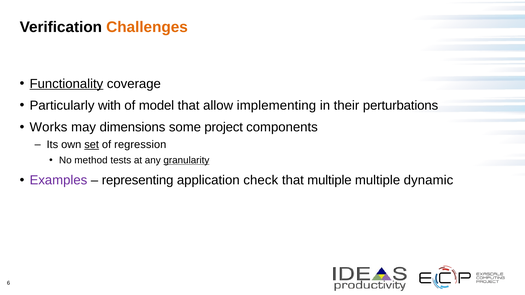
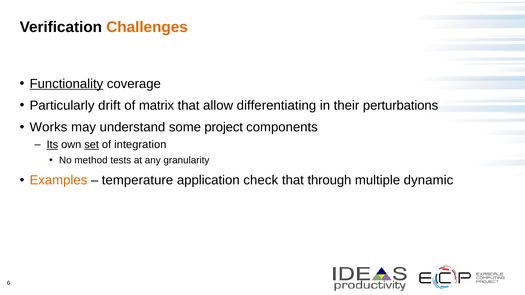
with: with -> drift (109, 106)
model: model -> matrix (157, 106)
implementing: implementing -> differentiating (276, 106)
dimensions: dimensions -> understand (132, 127)
Its underline: none -> present (52, 145)
regression: regression -> integration (140, 145)
granularity underline: present -> none (186, 160)
Examples colour: purple -> orange (58, 181)
representing: representing -> temperature (138, 181)
that multiple: multiple -> through (329, 181)
